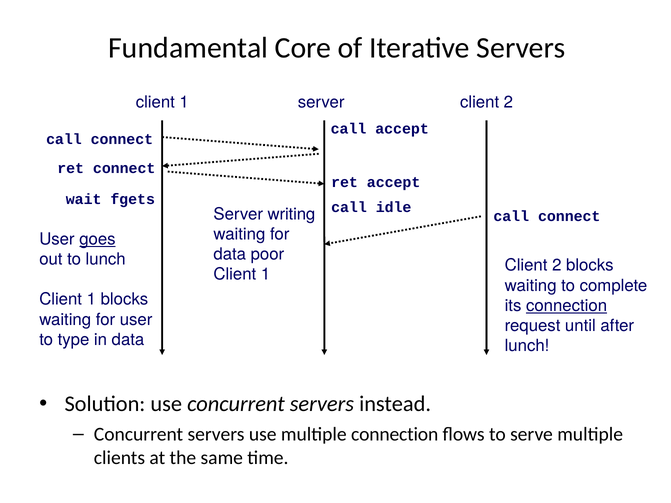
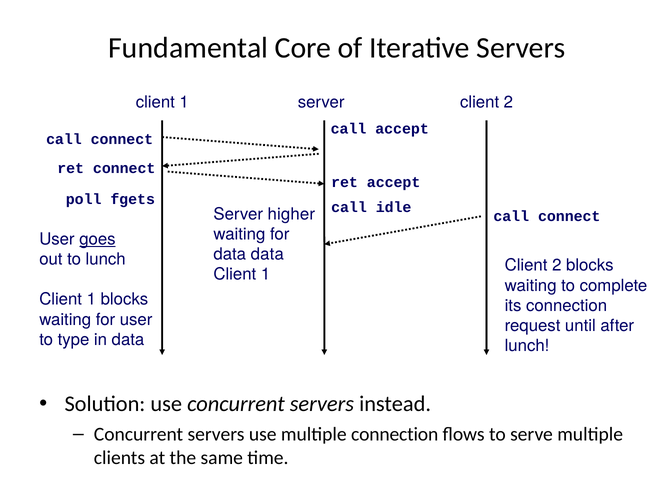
wait: wait -> poll (84, 199)
writing: writing -> higher (291, 214)
data poor: poor -> data (267, 254)
connection underline: present -> none (567, 306)
